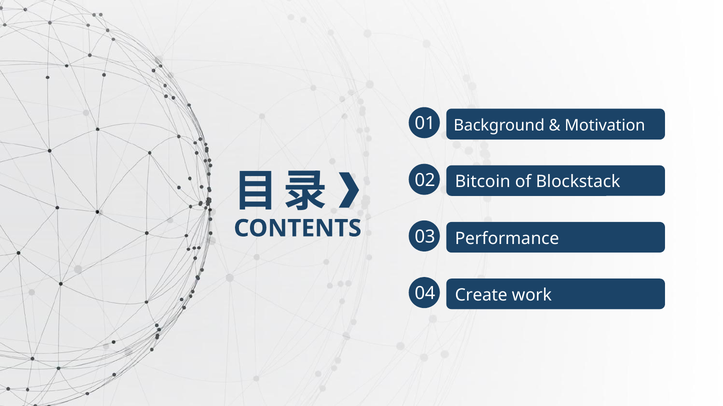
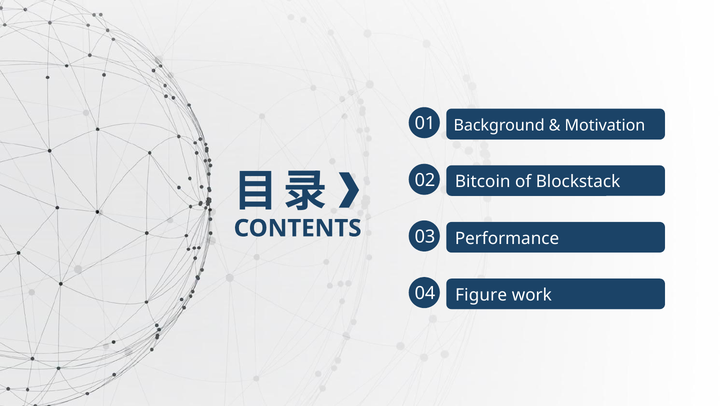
Create: Create -> Figure (481, 296)
